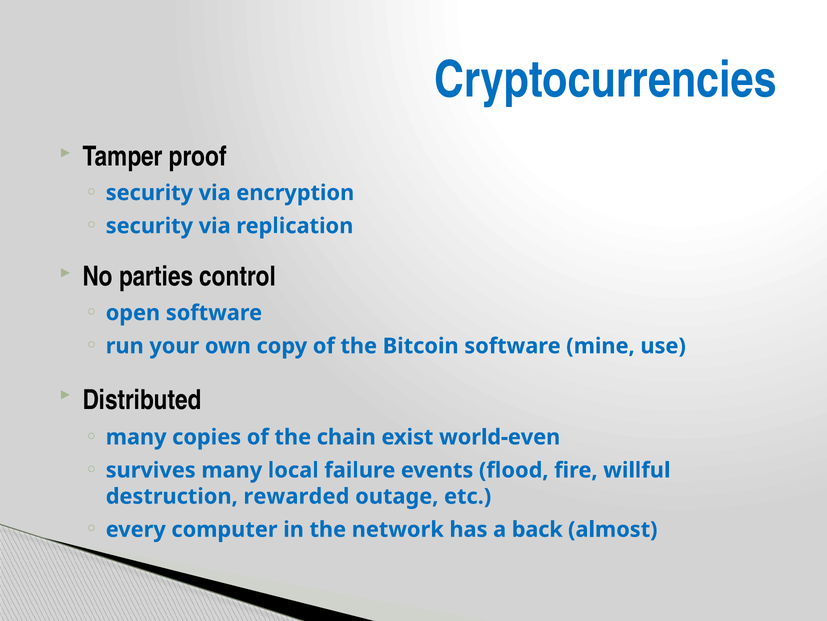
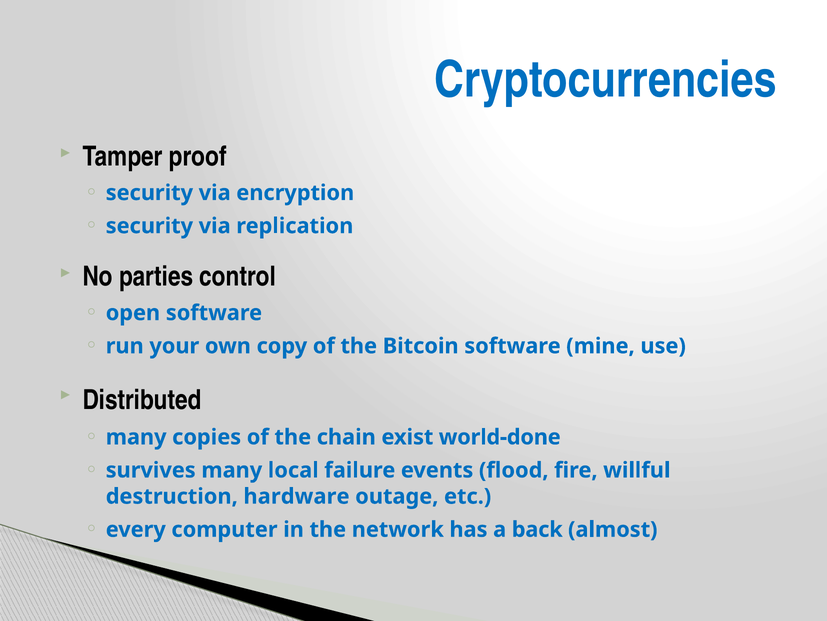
world-even: world-even -> world-done (500, 437)
rewarded: rewarded -> hardware (296, 496)
